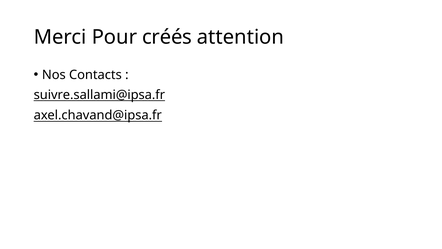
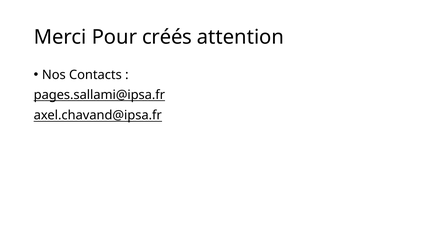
suivre.sallami@ipsa.fr: suivre.sallami@ipsa.fr -> pages.sallami@ipsa.fr (99, 95)
